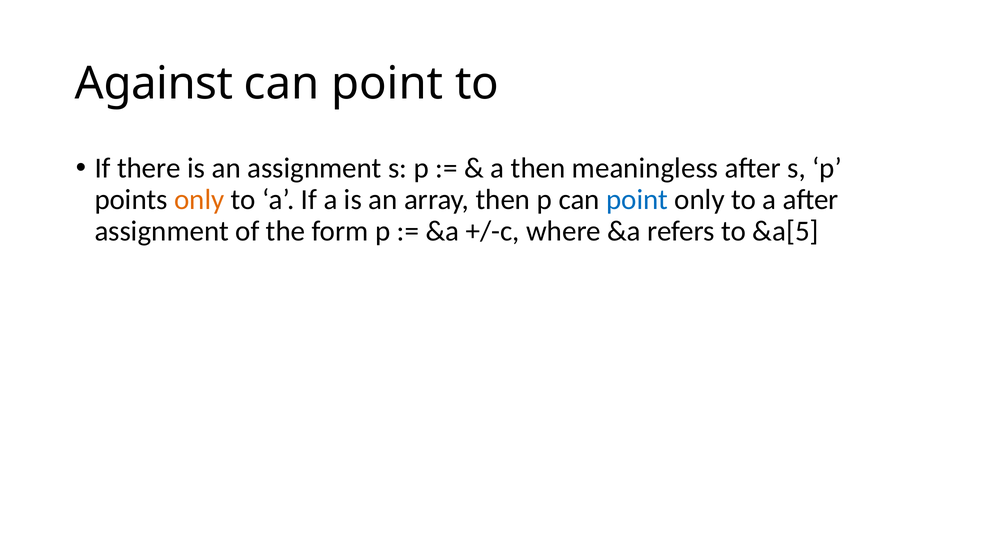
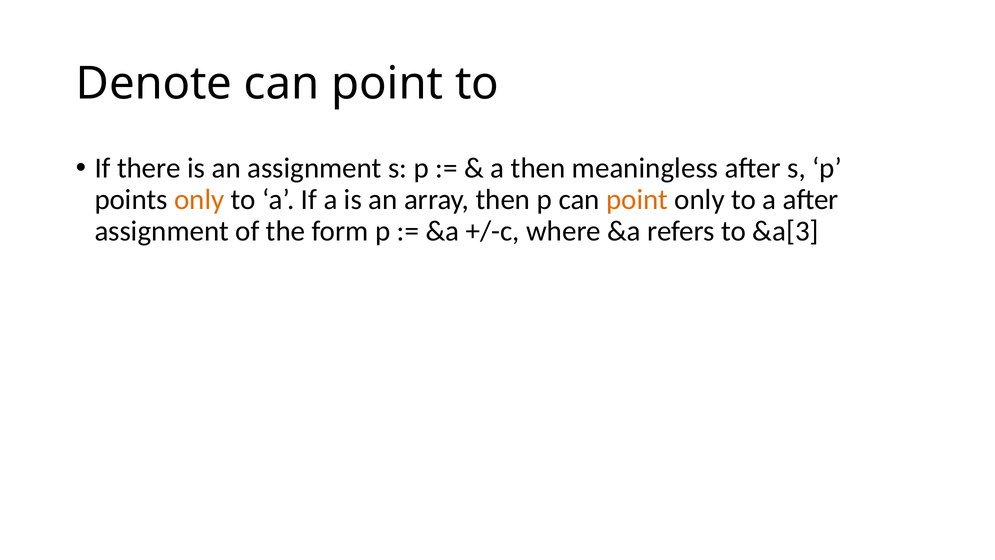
Against: Against -> Denote (154, 84)
point colour: blue -> orange (637, 200)
&a[5: &a[5 -> &a[3 (786, 231)
